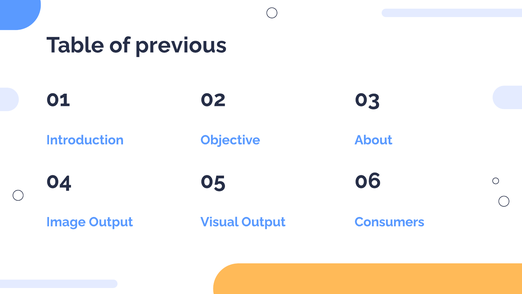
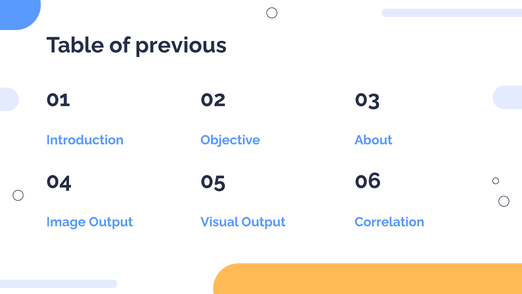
Consumers: Consumers -> Correlation (389, 222)
